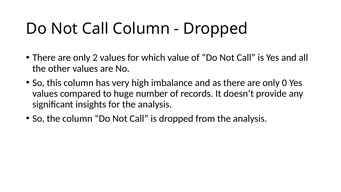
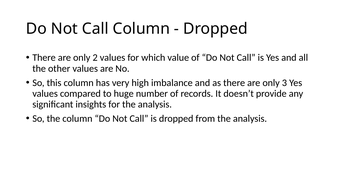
0: 0 -> 3 (284, 83)
